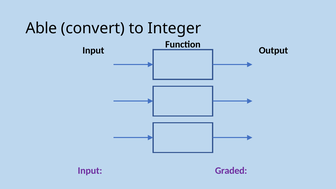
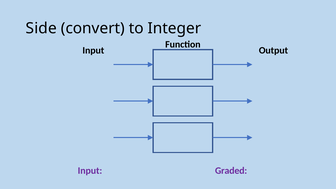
Able: Able -> Side (41, 28)
